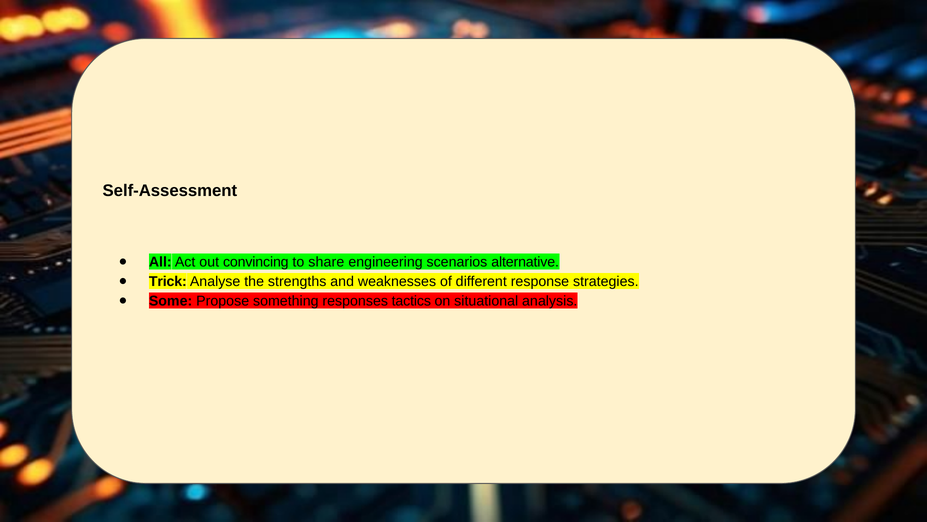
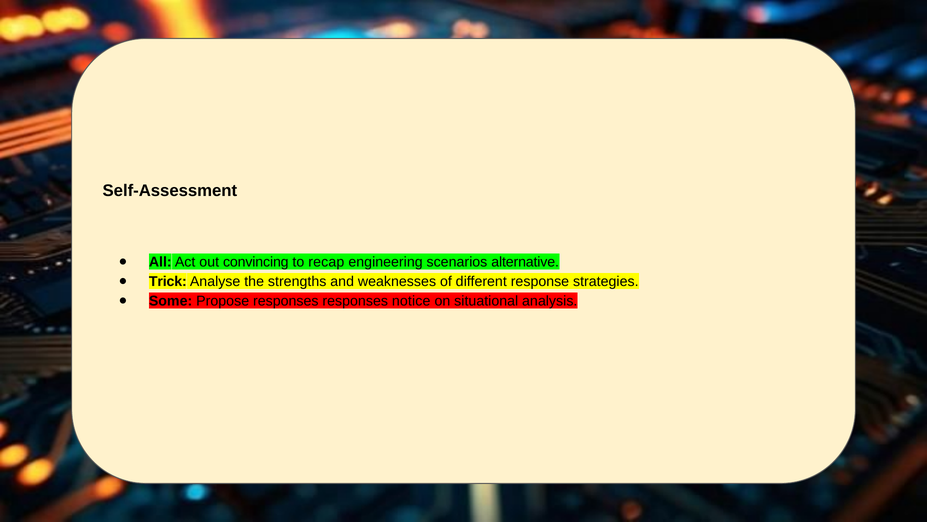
share: share -> recap (326, 262)
Propose something: something -> responses (286, 301)
tactics: tactics -> notice (411, 301)
